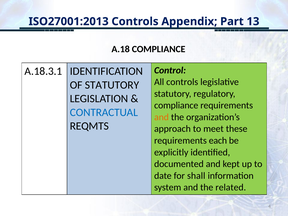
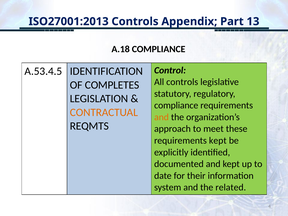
A.18.3.1: A.18.3.1 -> A.53.4.5 (43, 71)
OF STATUTORY: STATUTORY -> COMPLETES (112, 85)
CONTRACTUAL colour: blue -> orange (104, 112)
requirements each: each -> kept (218, 141)
shall: shall -> their (196, 176)
